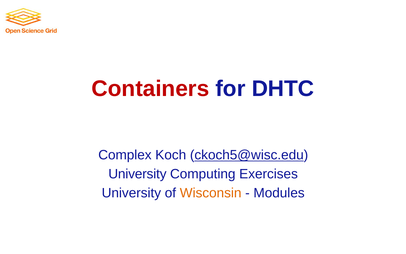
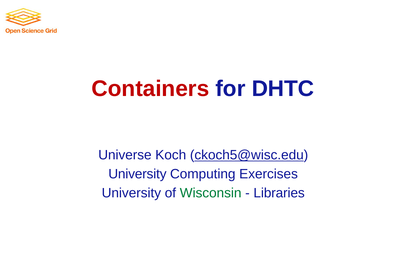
Complex: Complex -> Universe (125, 155)
Wisconsin colour: orange -> green (211, 193)
Modules: Modules -> Libraries (279, 193)
